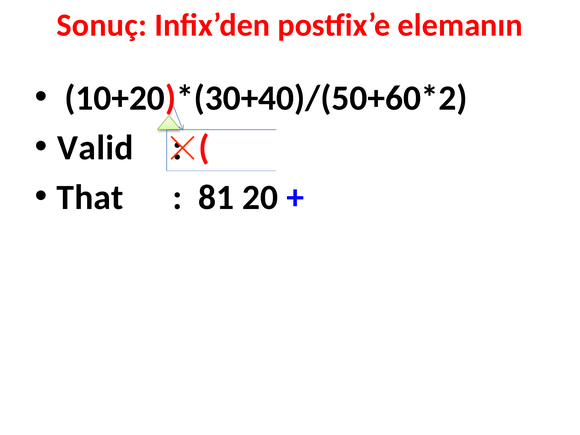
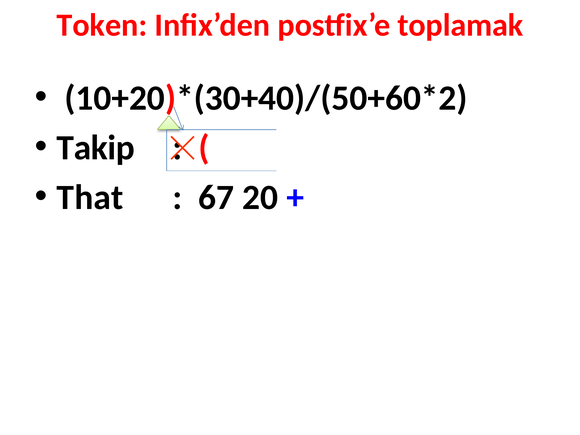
Sonuç: Sonuç -> Token (102, 25)
elemanın: elemanın -> toplamak (460, 25)
Valid: Valid -> Takip (96, 148)
81: 81 -> 67 (216, 197)
